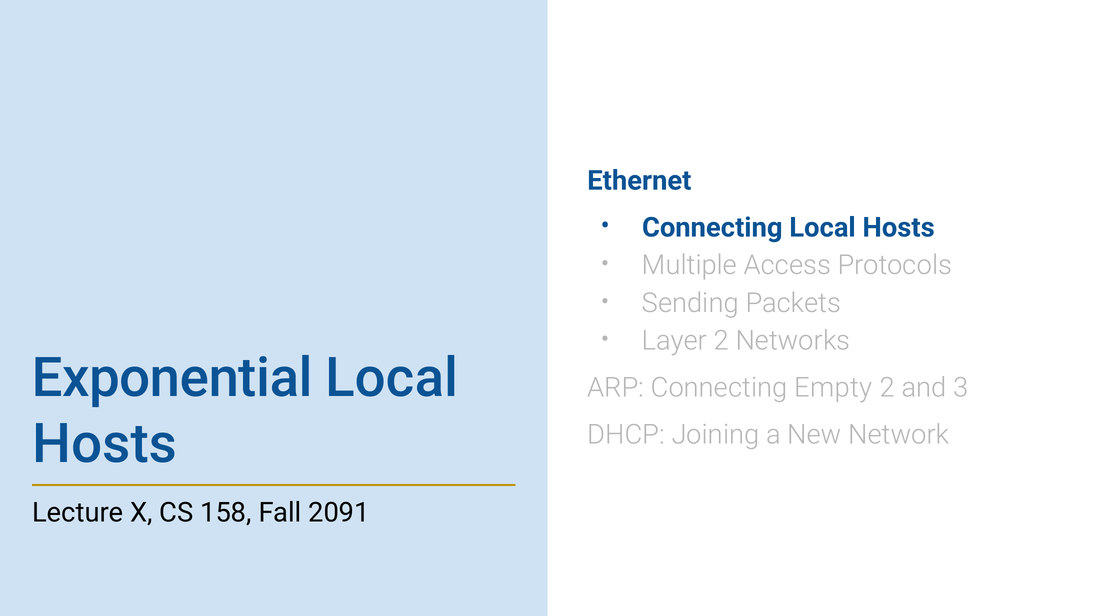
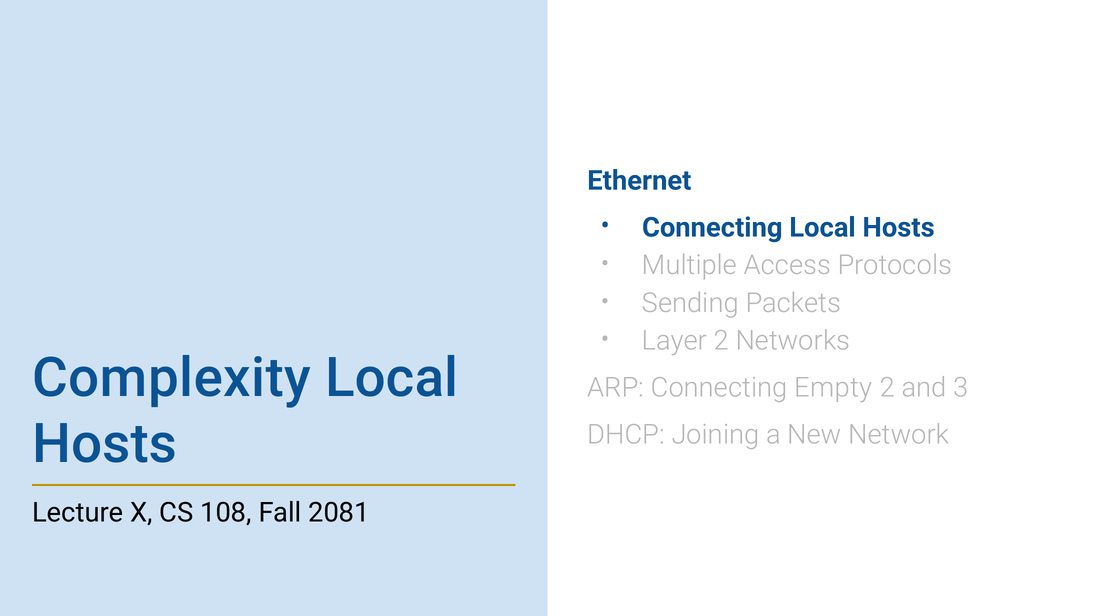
Exponential: Exponential -> Complexity (172, 378)
158: 158 -> 108 (226, 513)
2091: 2091 -> 2081 (339, 513)
